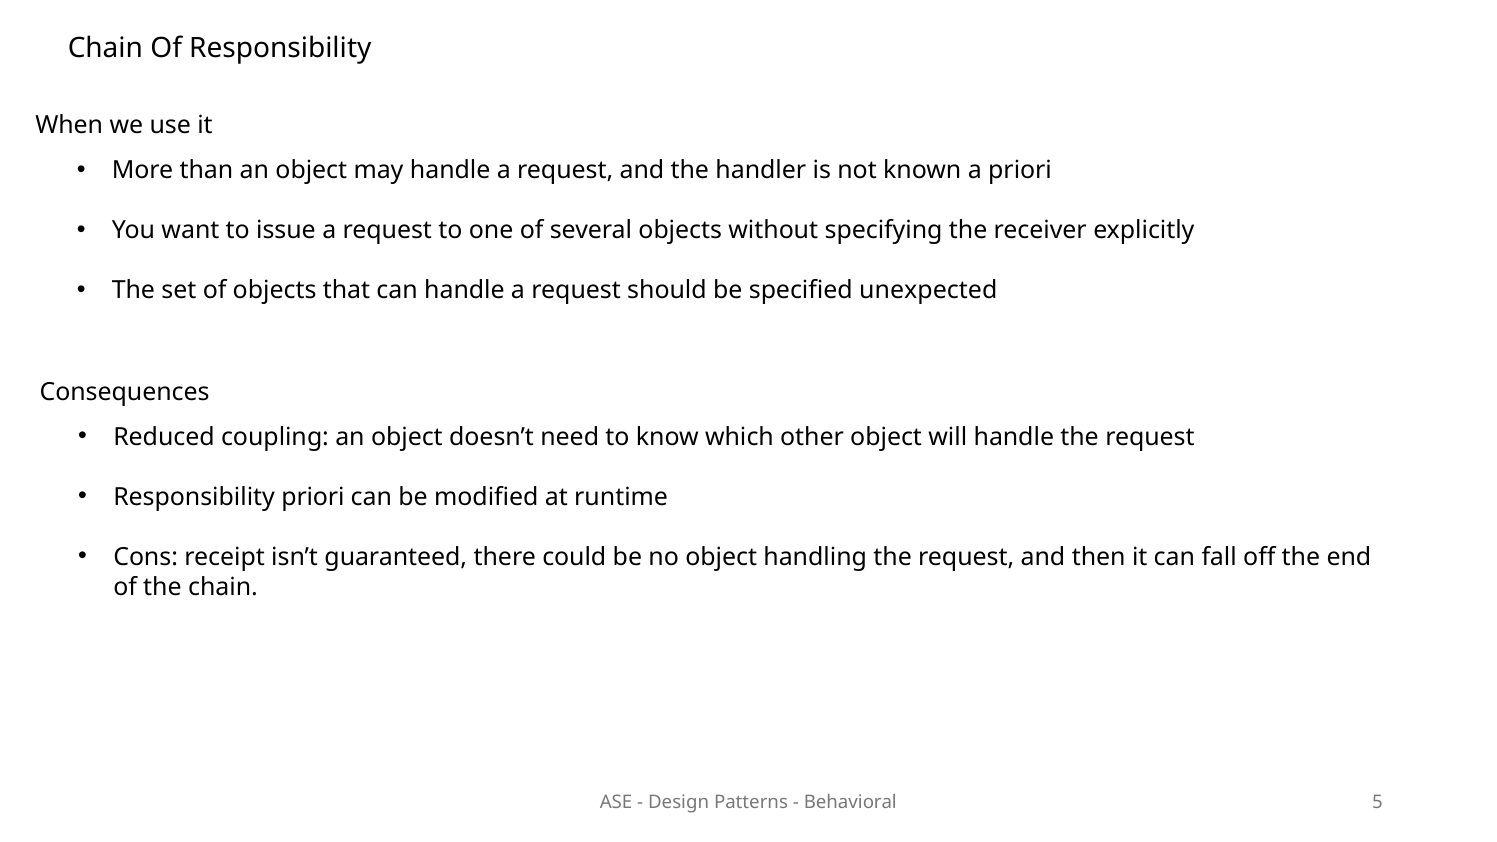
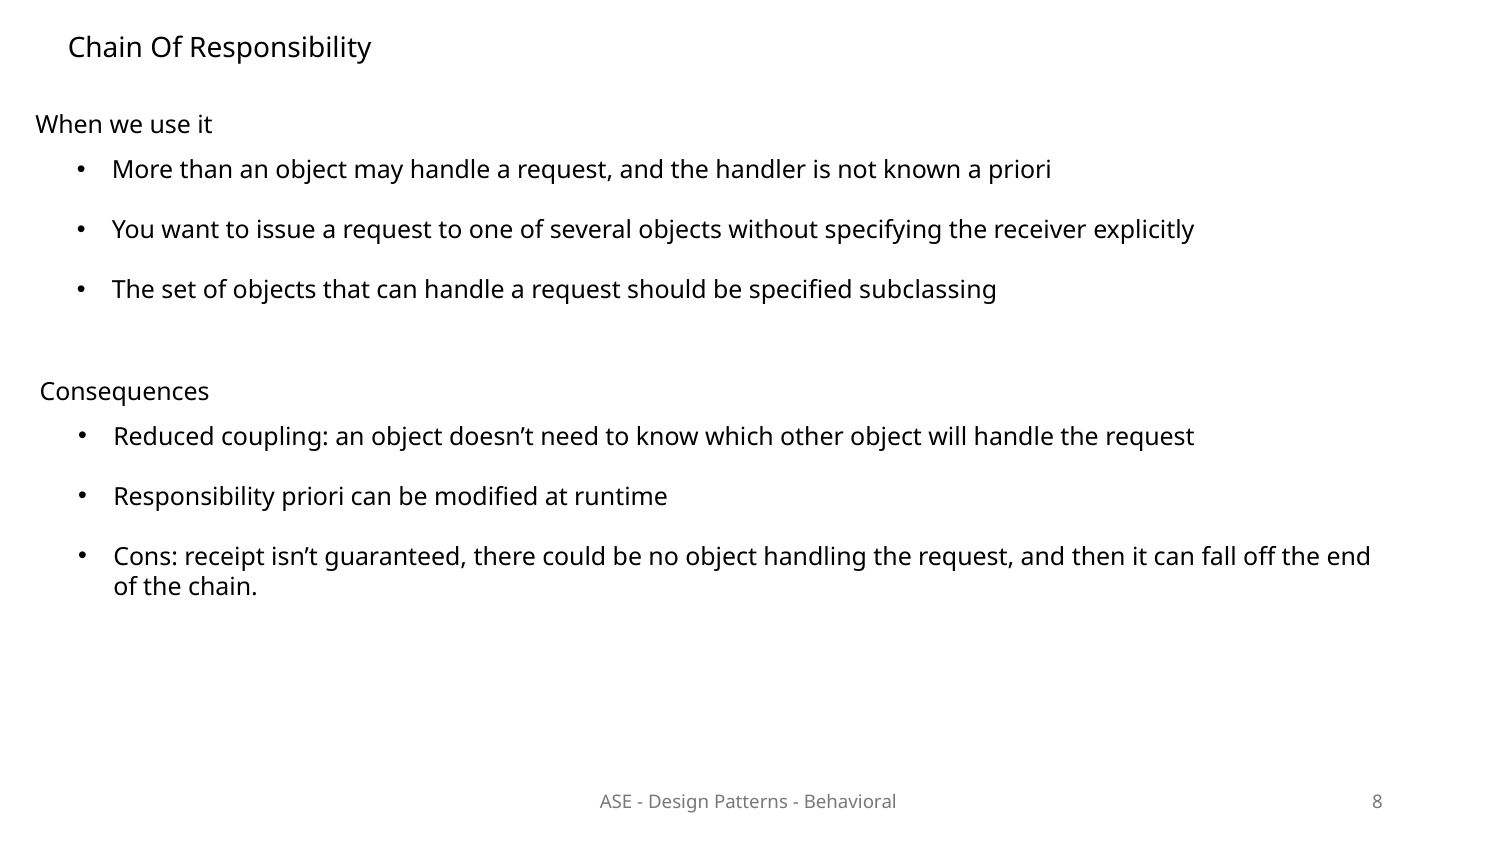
unexpected: unexpected -> subclassing (928, 290)
5: 5 -> 8 (1378, 803)
